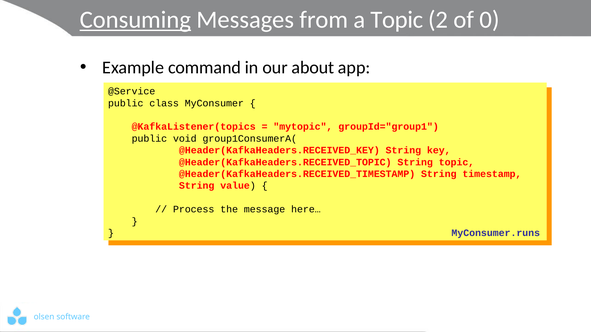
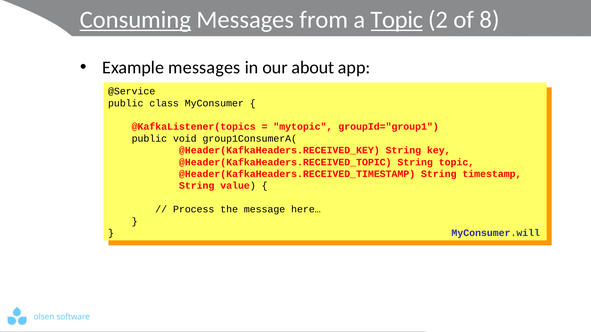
Topic underline: none -> present (397, 20)
0: 0 -> 8 (490, 20)
Example command: command -> messages (204, 68)
MyConsumer.runs: MyConsumer.runs -> MyConsumer.will (496, 233)
